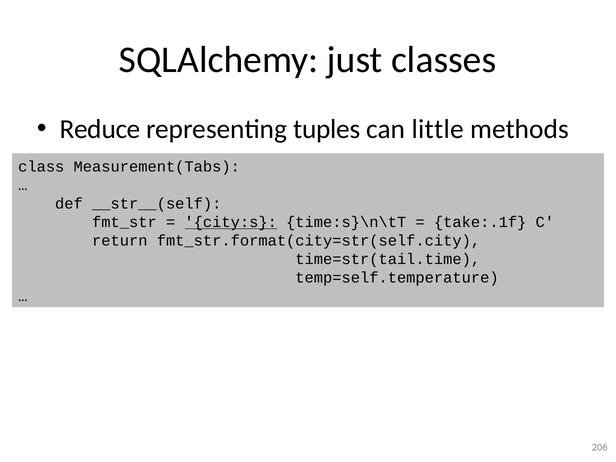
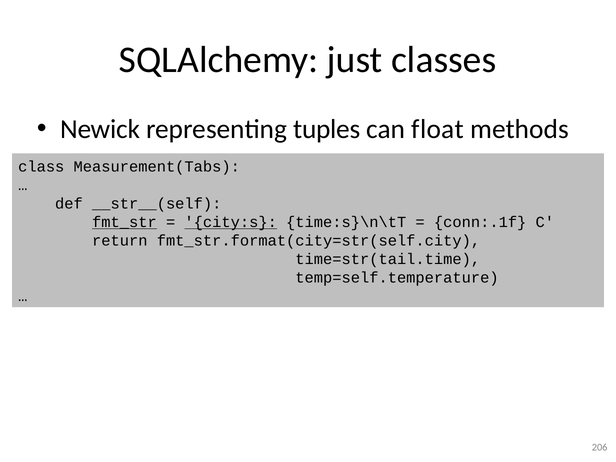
Reduce: Reduce -> Newick (100, 129)
little: little -> float (438, 129)
fmt_str underline: none -> present (124, 222)
take:.1f: take:.1f -> conn:.1f (480, 222)
